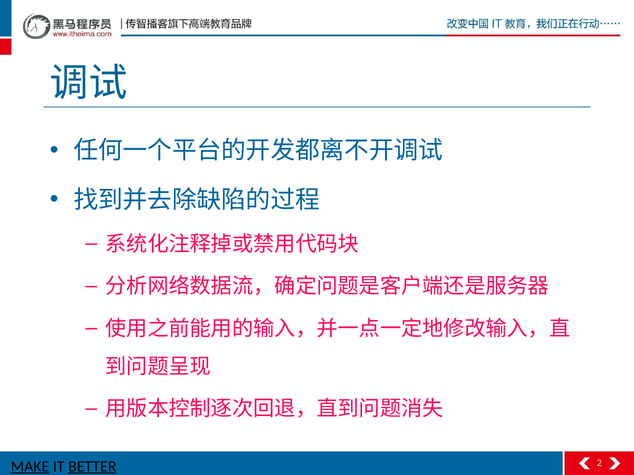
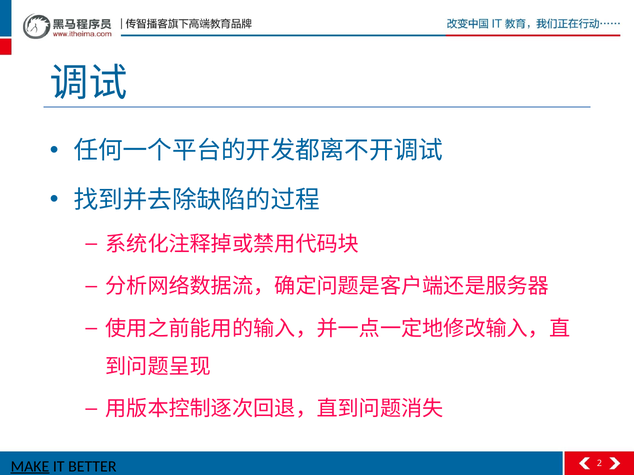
BETTER underline: present -> none (92, 467)
